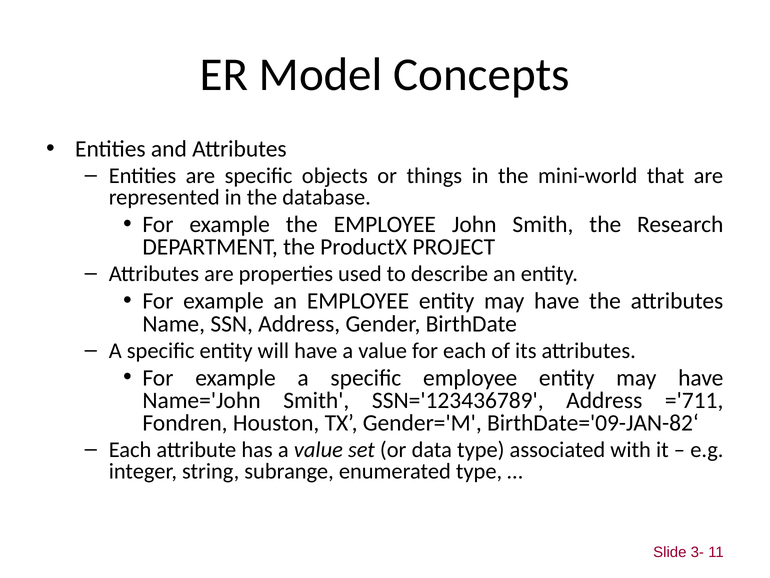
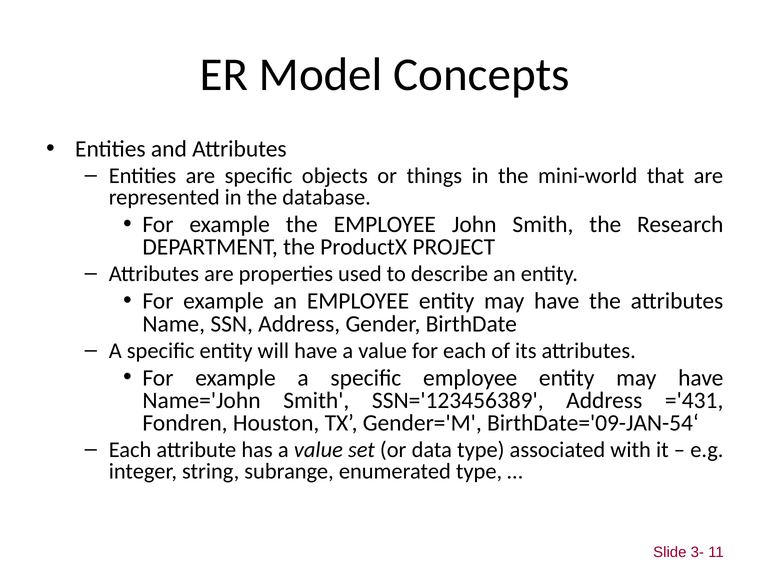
SSN='123436789: SSN='123436789 -> SSN='123456389 (458, 400)
='711: ='711 -> ='431 (694, 400)
BirthDate='09-JAN-82‘: BirthDate='09-JAN-82‘ -> BirthDate='09-JAN-54‘ (593, 423)
